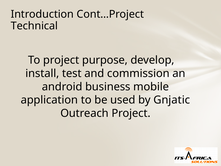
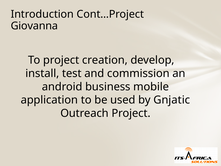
Technical: Technical -> Giovanna (34, 26)
purpose: purpose -> creation (105, 60)
